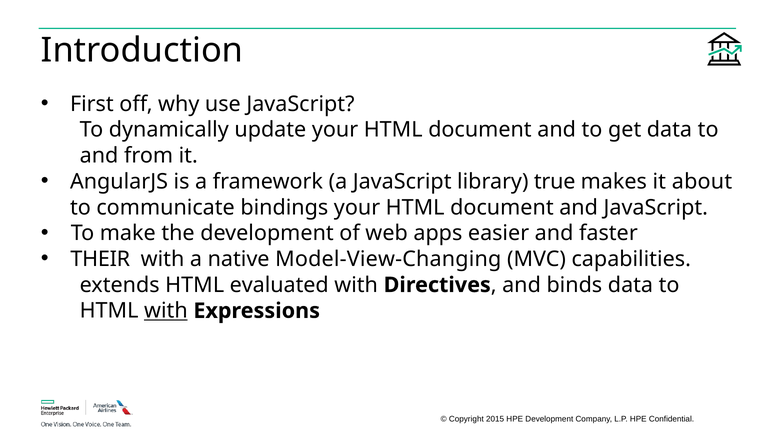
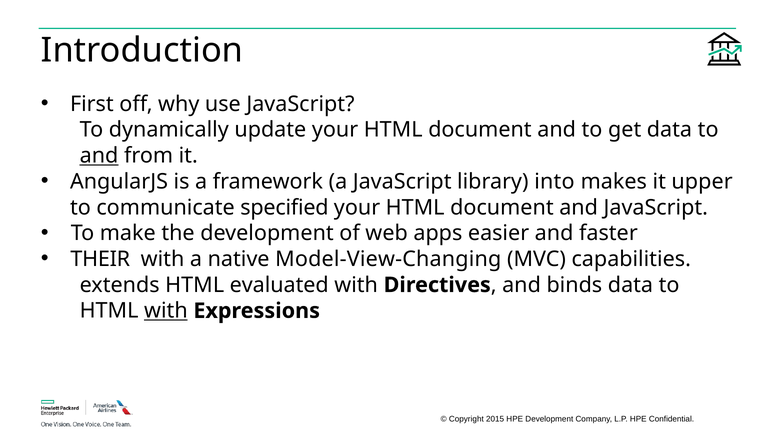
and underline: none -> present (99, 156)
true: true -> into (554, 182)
about: about -> upper (702, 182)
bindings: bindings -> specified (284, 207)
